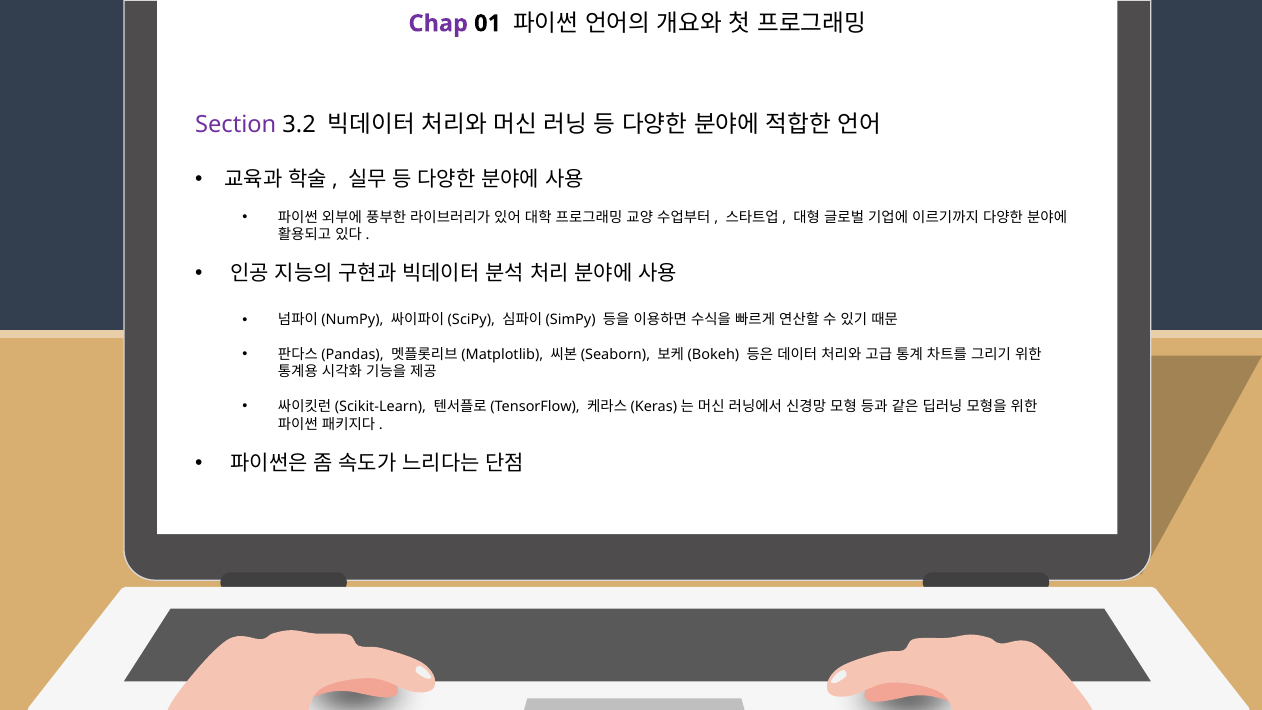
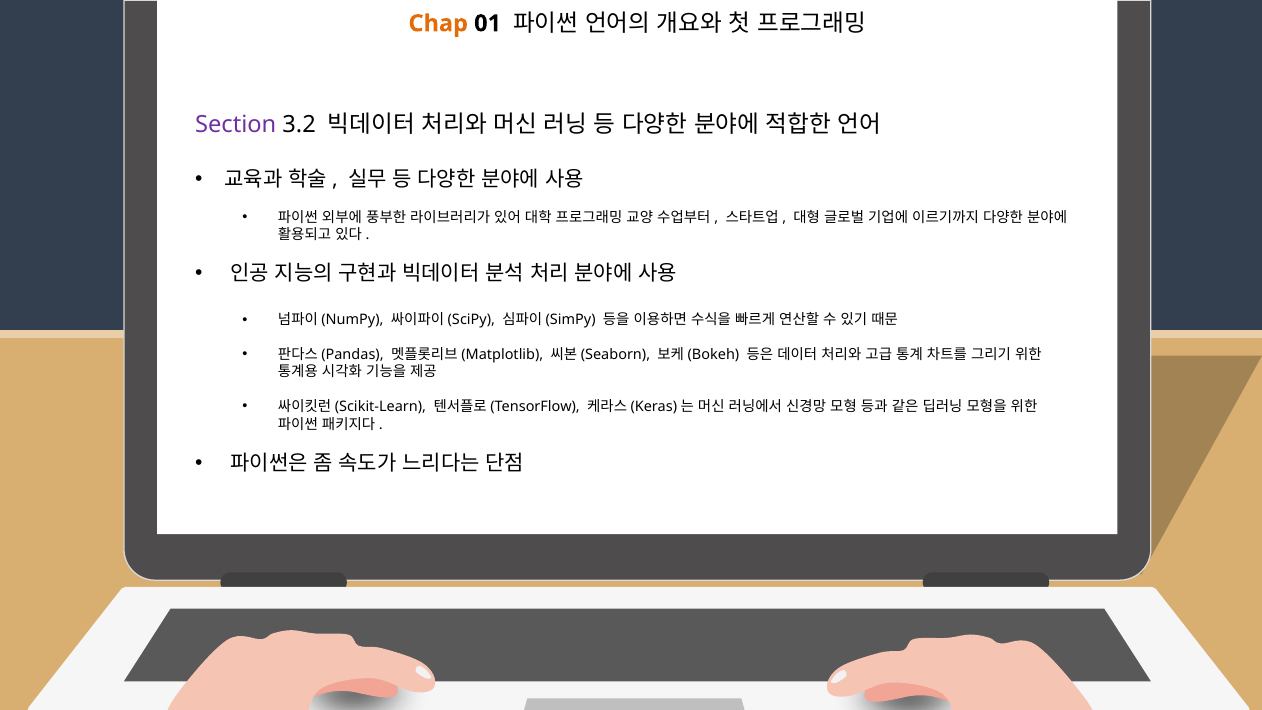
Chap colour: purple -> orange (438, 23)
